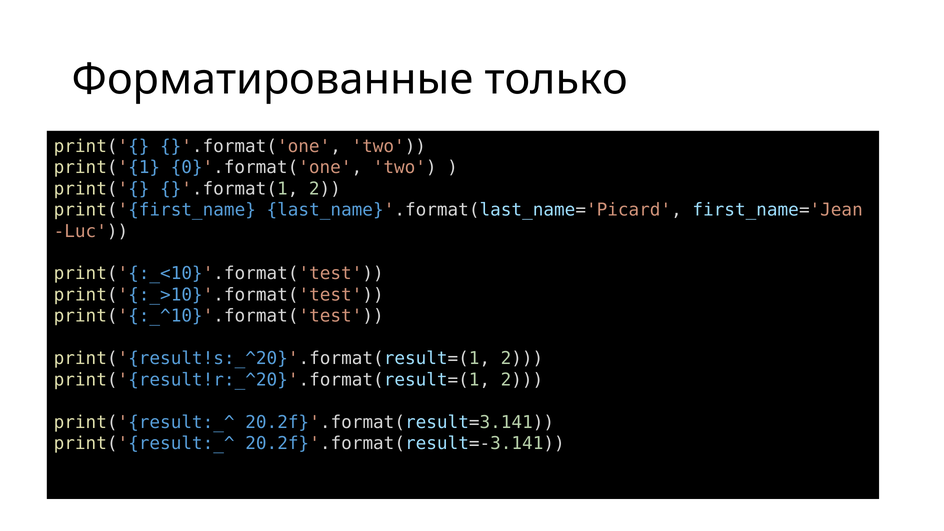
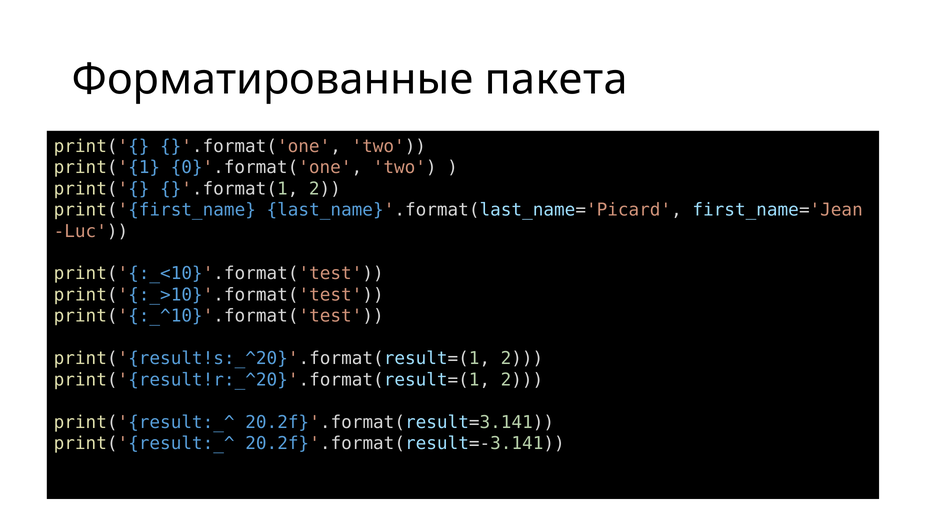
только: только -> пакета (556, 79)
